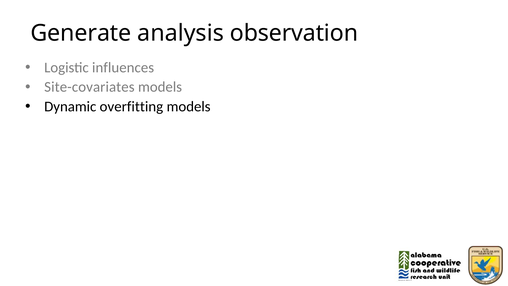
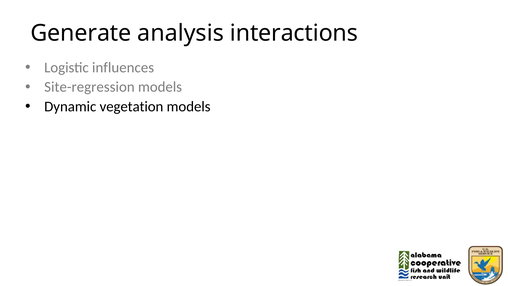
observation: observation -> interactions (294, 33)
Site-covariates: Site-covariates -> Site-regression (89, 87)
overfitting: overfitting -> vegetation (131, 106)
